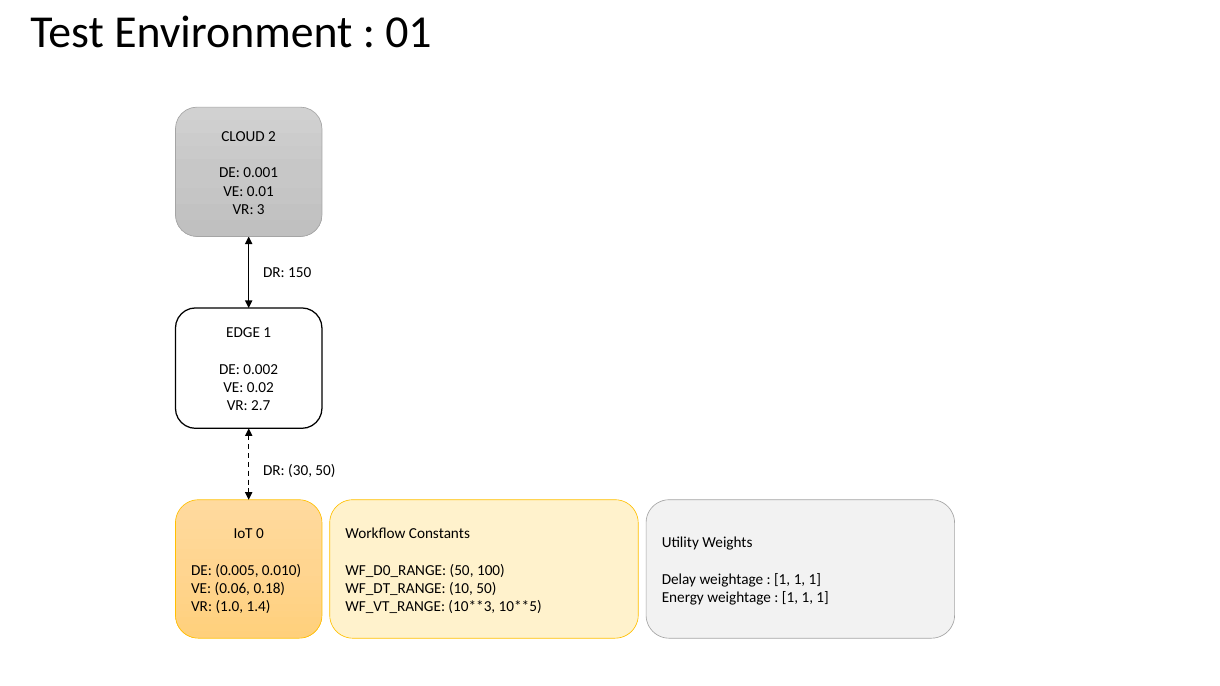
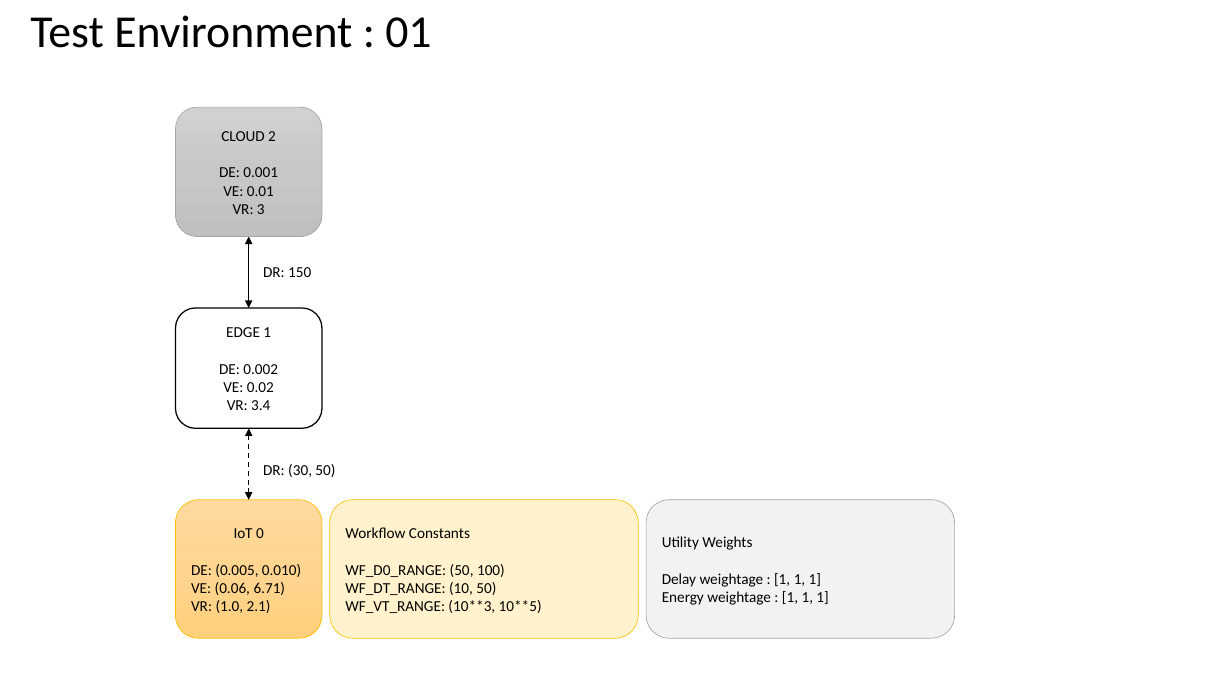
2.7: 2.7 -> 3.4 (261, 406)
0.18: 0.18 -> 6.71 (269, 588)
1.4: 1.4 -> 2.1 (259, 607)
